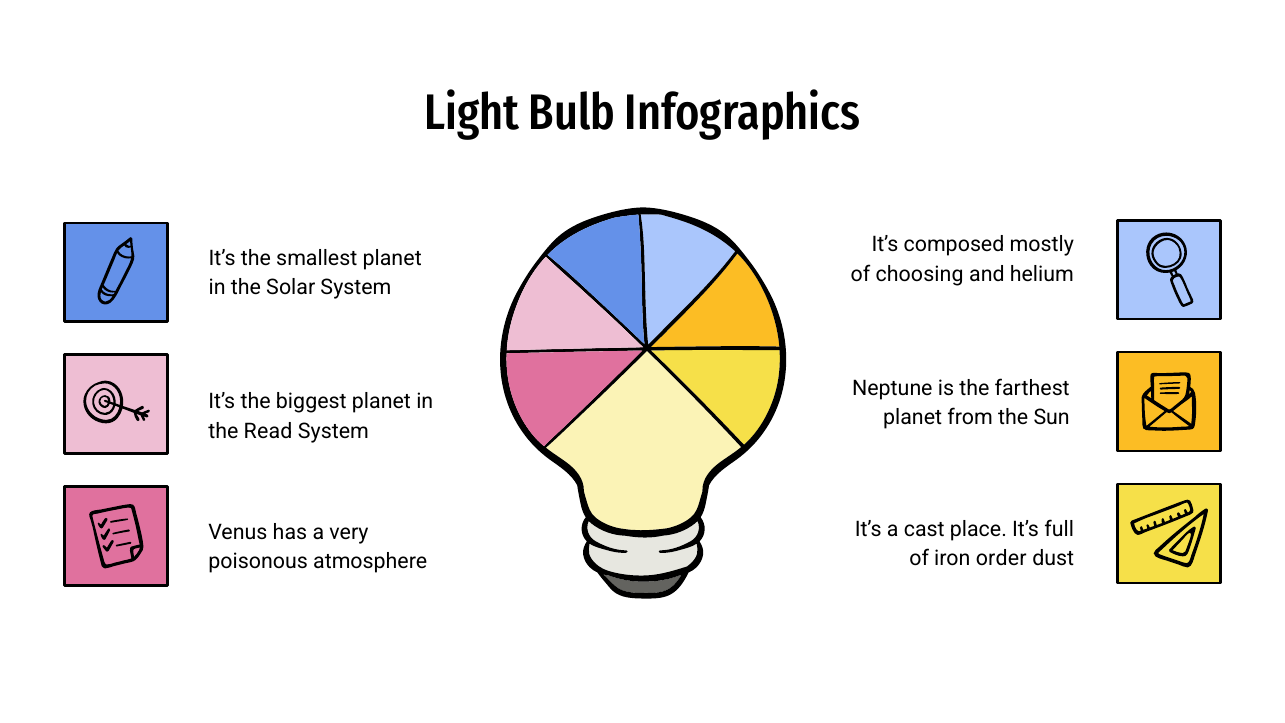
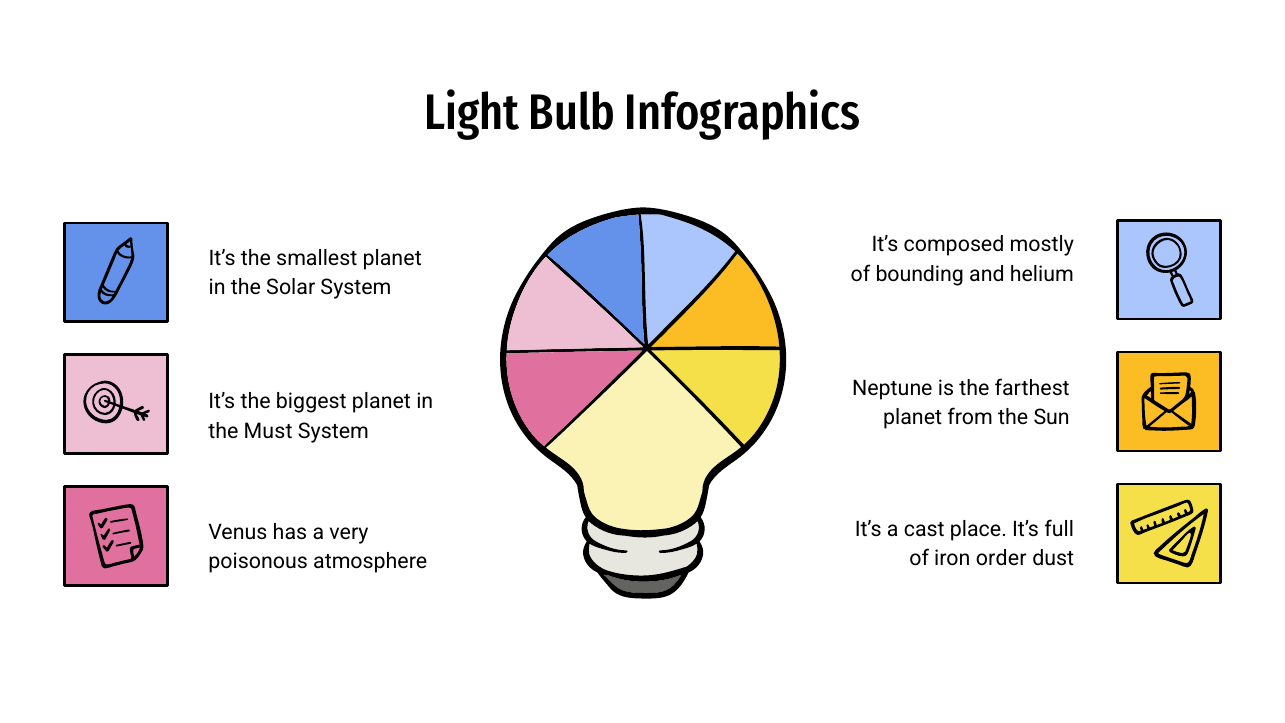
choosing: choosing -> bounding (920, 274)
Read: Read -> Must (268, 431)
